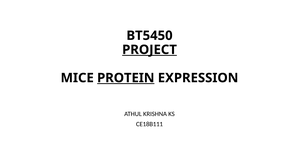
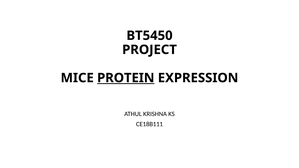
PROJECT underline: present -> none (149, 50)
